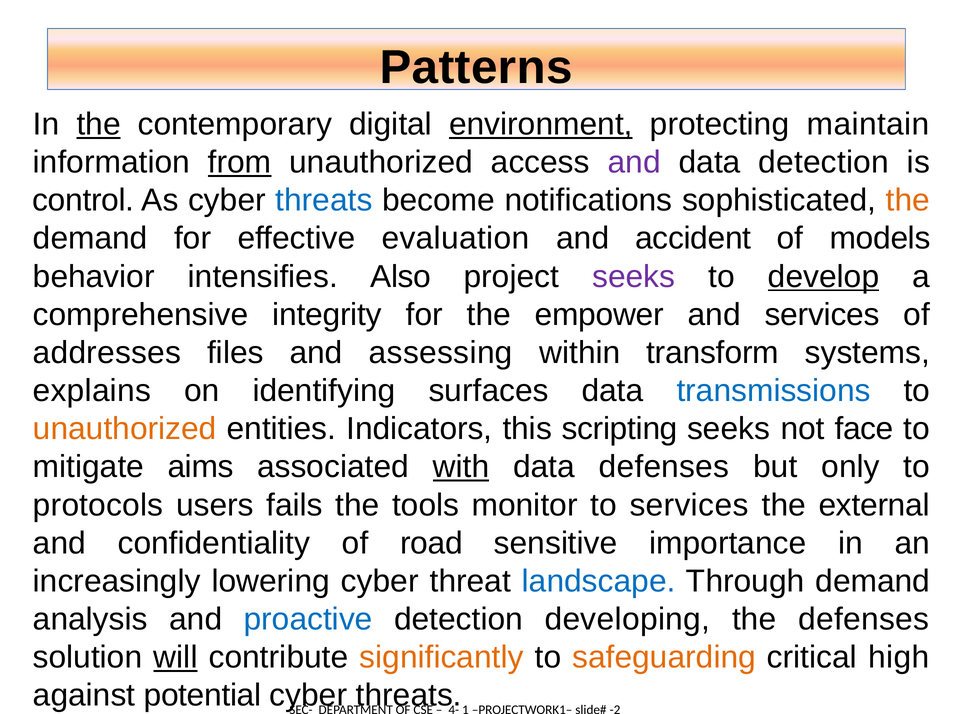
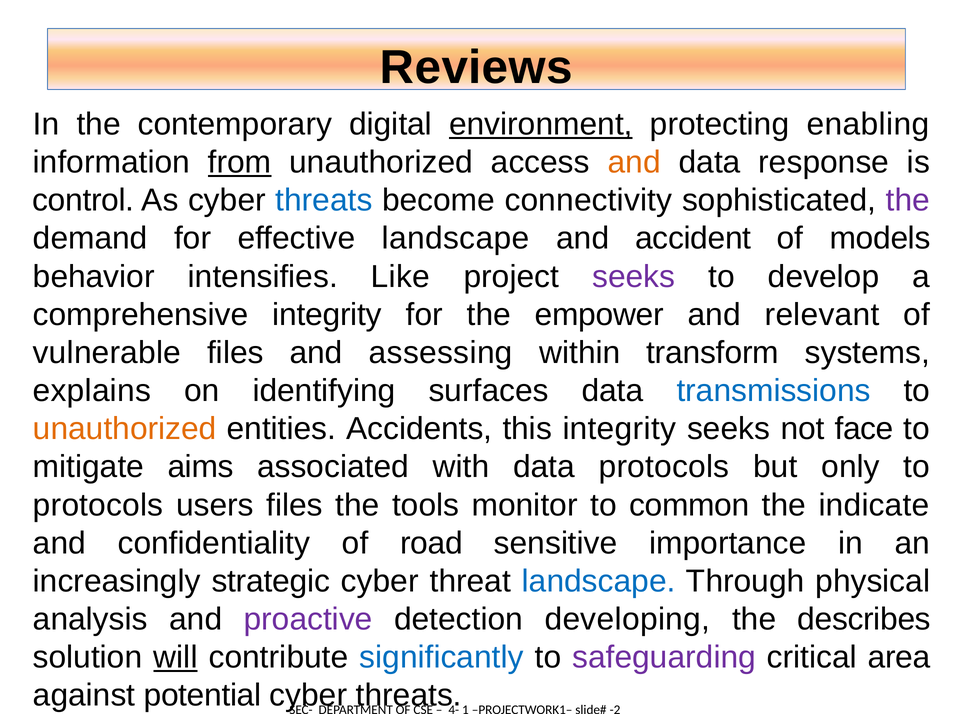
Patterns: Patterns -> Reviews (476, 68)
the underline: present -> none (99, 124)
maintain: maintain -> enabling (868, 124)
and colour: purple -> orange (634, 163)
data detection: detection -> response (824, 163)
notifications: notifications -> connectivity (588, 201)
the colour: orange -> purple (908, 201)
effective evaluation: evaluation -> landscape (456, 239)
Also: Also -> Like (400, 277)
develop underline: present -> none (824, 277)
and services: services -> relevant (822, 315)
addresses: addresses -> vulnerable (107, 353)
Indicators: Indicators -> Accidents (419, 429)
this scripting: scripting -> integrity (619, 429)
with underline: present -> none (461, 467)
data defenses: defenses -> protocols (664, 467)
users fails: fails -> files (295, 506)
to services: services -> common (689, 506)
external: external -> indicate (874, 506)
lowering: lowering -> strategic (271, 582)
Through demand: demand -> physical (873, 582)
proactive colour: blue -> purple (308, 620)
the defenses: defenses -> describes (864, 620)
significantly colour: orange -> blue (441, 658)
safeguarding colour: orange -> purple (664, 658)
high: high -> area (899, 658)
